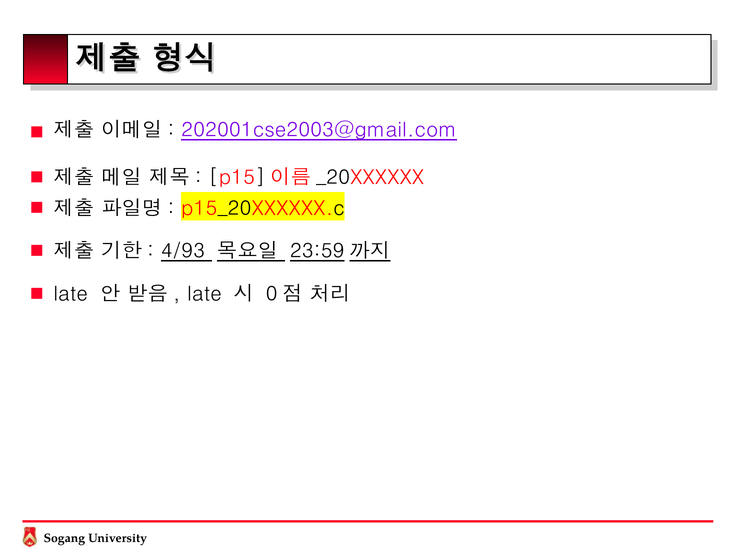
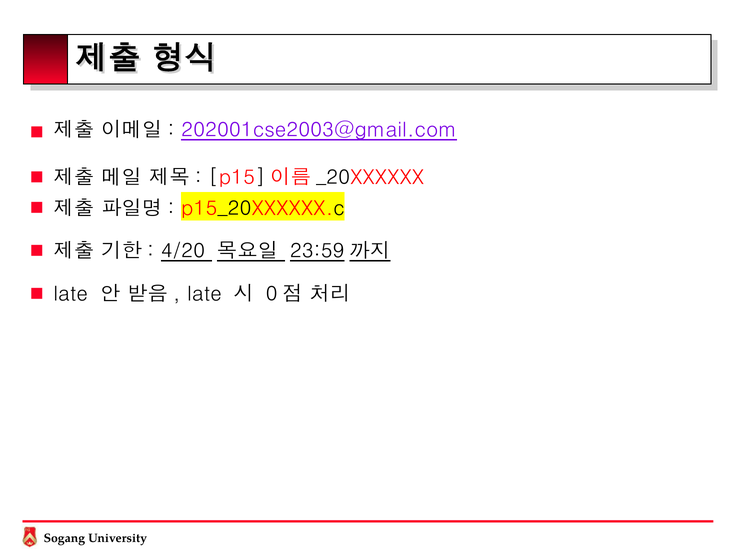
4/93: 4/93 -> 4/20 (183, 251)
